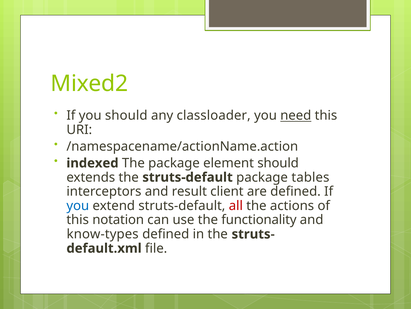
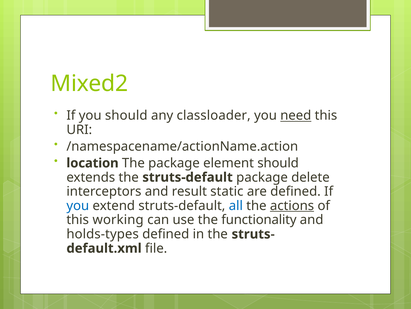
indexed: indexed -> location (93, 163)
tables: tables -> delete (310, 177)
client: client -> static (227, 191)
all colour: red -> blue (236, 205)
actions underline: none -> present (292, 205)
notation: notation -> working (118, 219)
know-types: know-types -> holds-types (103, 234)
